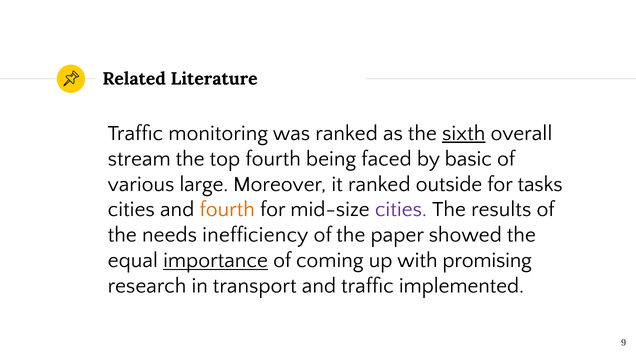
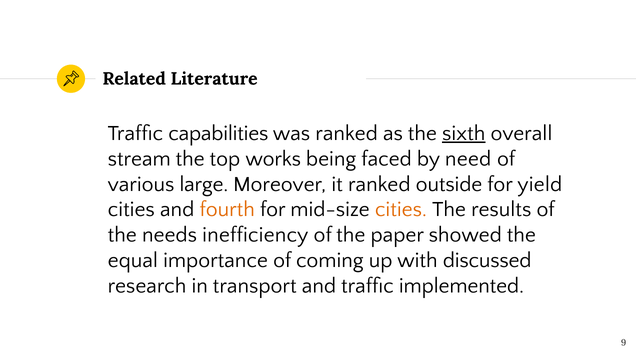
monitoring: monitoring -> capabilities (218, 133)
top fourth: fourth -> works (273, 158)
basic: basic -> need (468, 158)
tasks: tasks -> yield (540, 184)
cities colour: purple -> orange (401, 209)
importance underline: present -> none (216, 260)
promising: promising -> discussed (487, 260)
